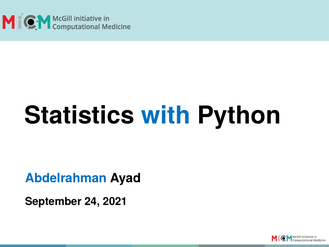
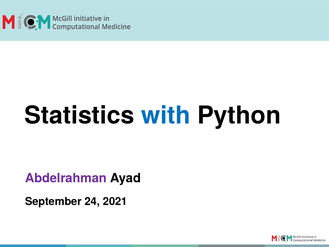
Abdelrahman colour: blue -> purple (66, 178)
